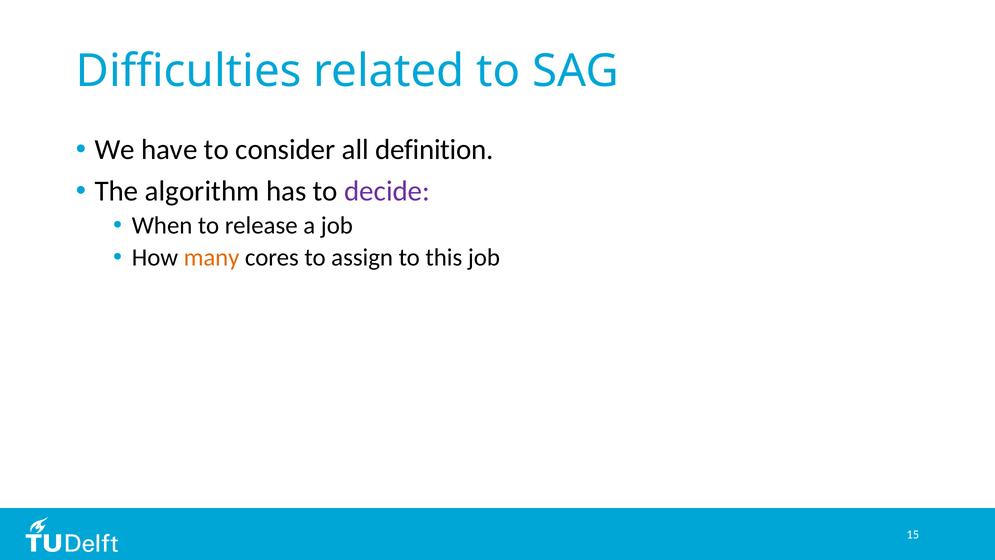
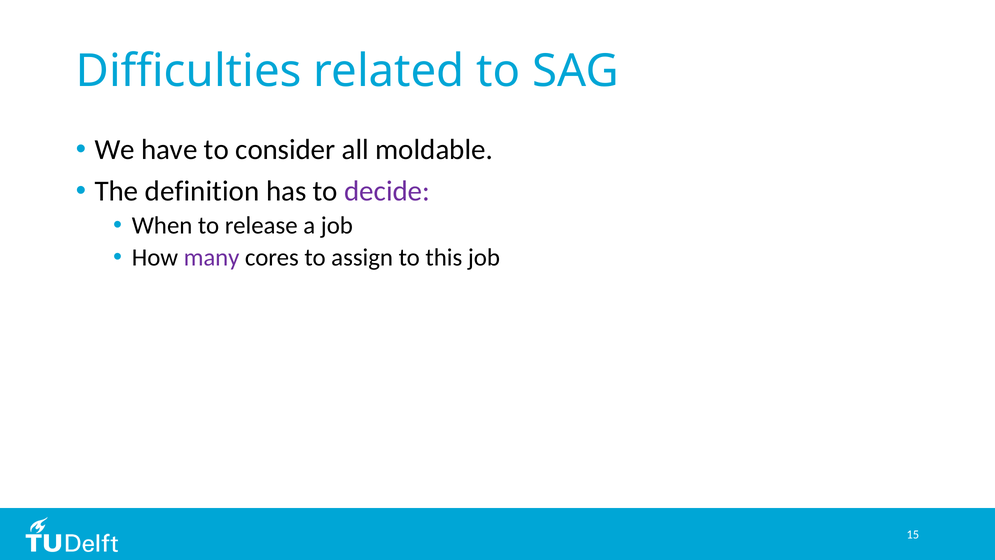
definition: definition -> moldable (434, 149)
algorithm: algorithm -> definition (202, 191)
many colour: orange -> purple (212, 258)
